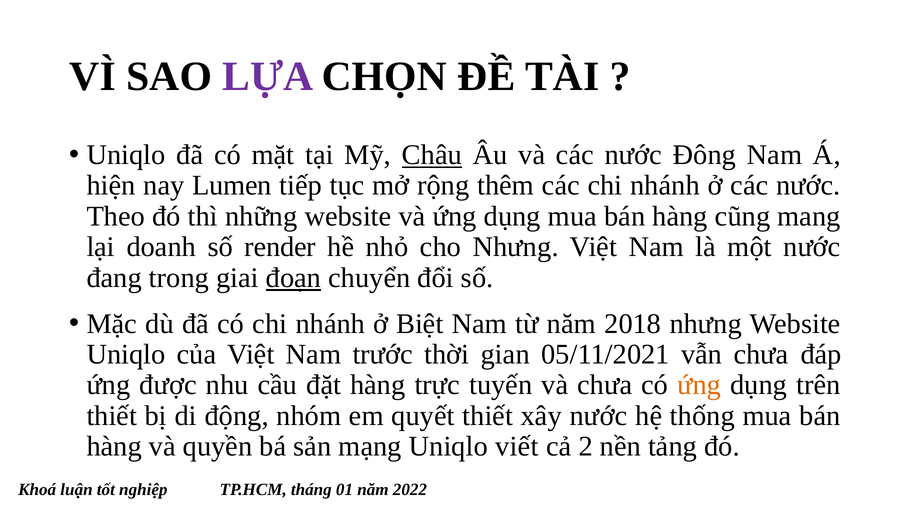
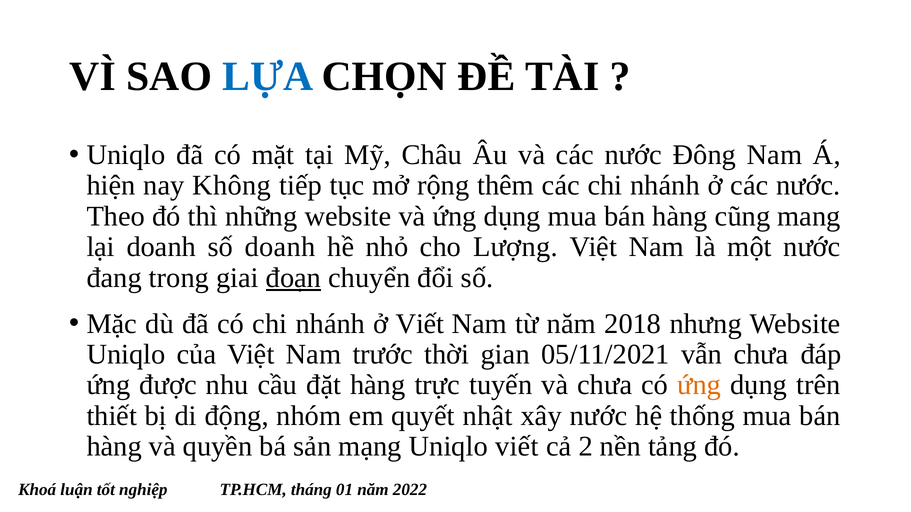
LỰA colour: purple -> blue (268, 77)
Châu underline: present -> none (432, 155)
Lumen: Lumen -> Không (232, 186)
số render: render -> doanh (280, 247)
cho Nhưng: Nhưng -> Lượng (515, 247)
ở Biệt: Biệt -> Viết (420, 324)
quyết thiết: thiết -> nhật (488, 416)
